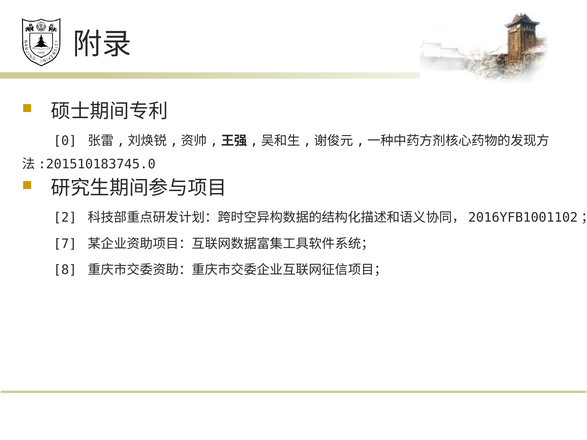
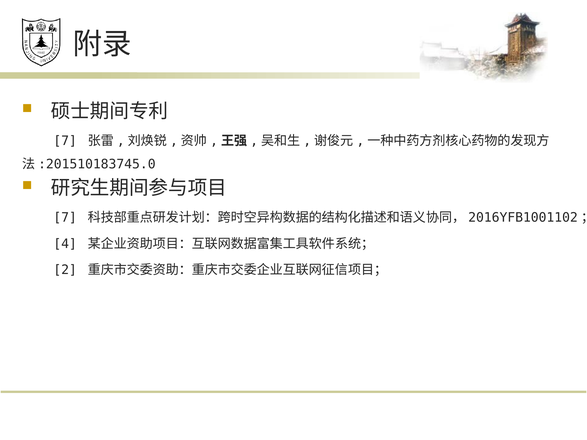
0: 0 -> 7 (65, 141)
2: 2 -> 7 (65, 218)
7: 7 -> 4 (65, 244)
8: 8 -> 2 (65, 270)
